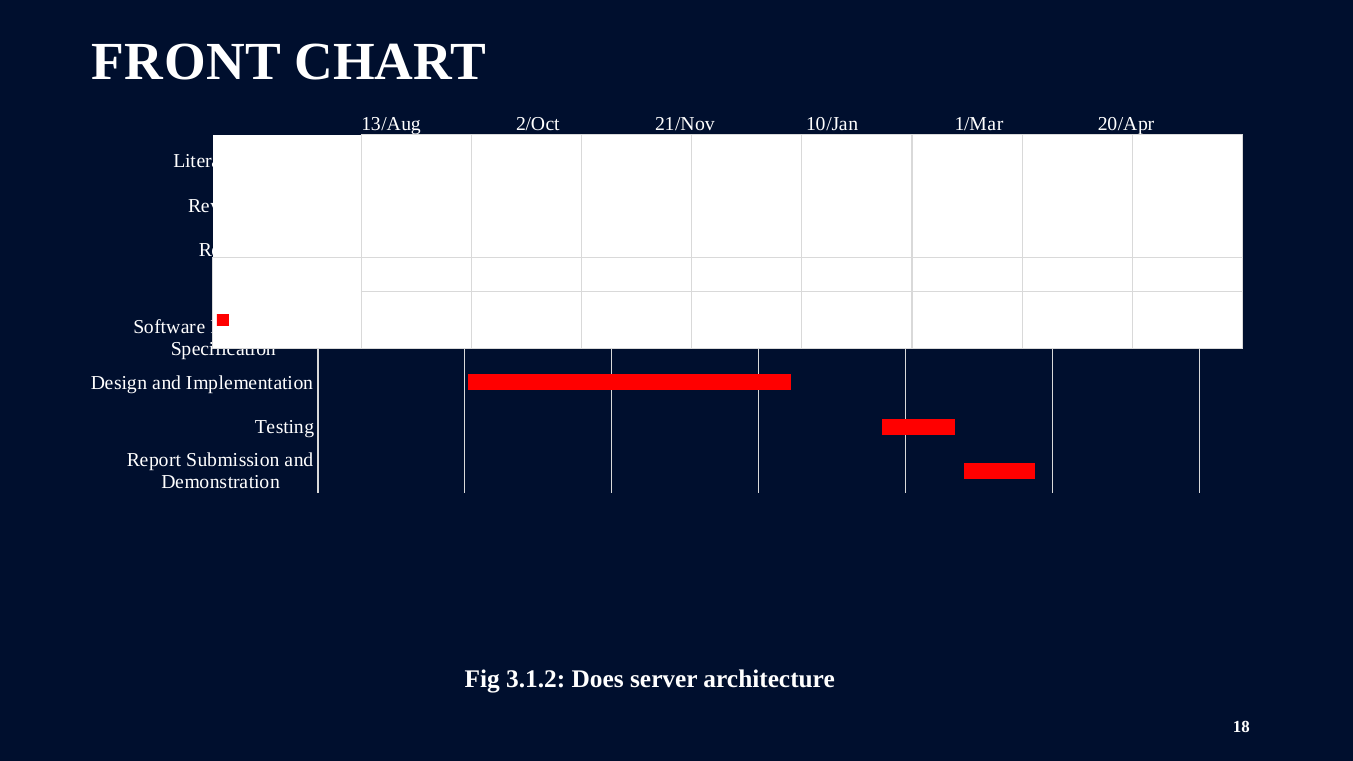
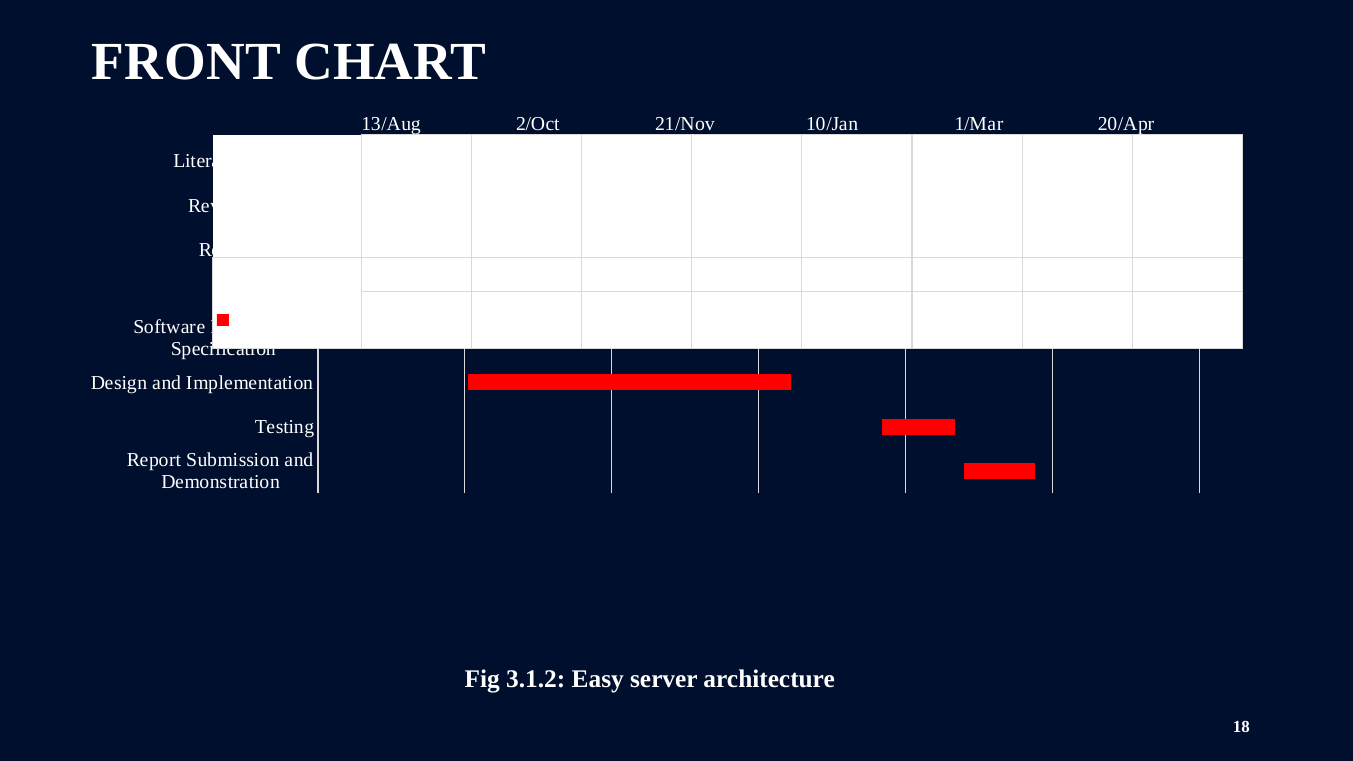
Does: Does -> Easy (598, 679)
